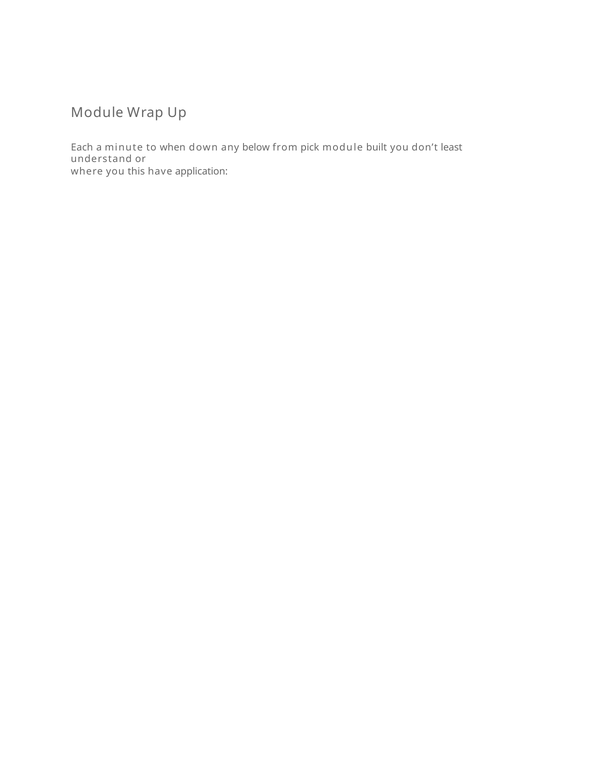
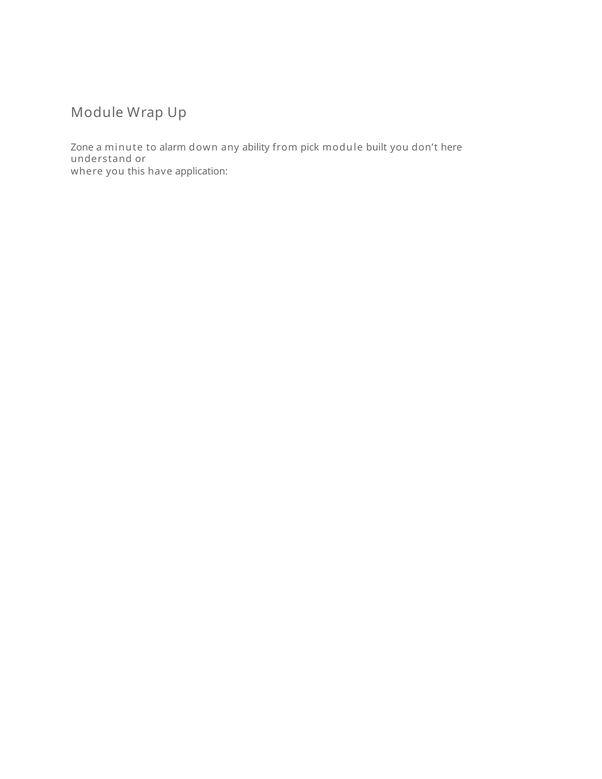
Each: Each -> Zone (82, 147)
when: when -> alarm (173, 147)
below: below -> ability (256, 147)
least: least -> here (452, 147)
